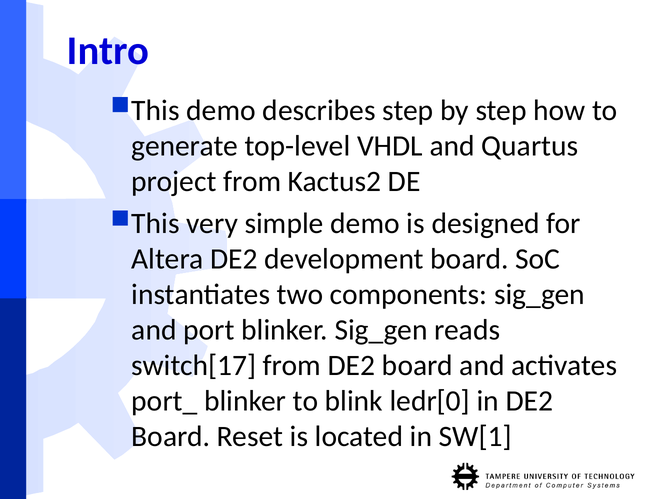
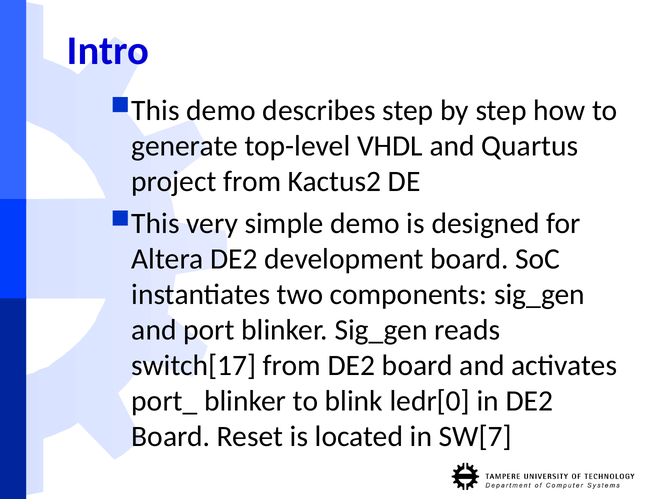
SW[1: SW[1 -> SW[7 (475, 436)
